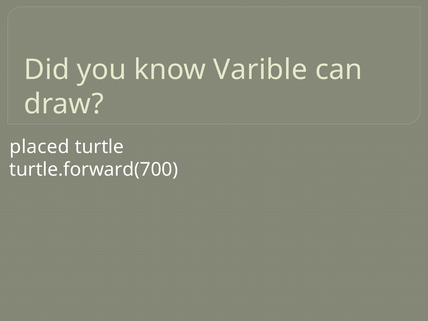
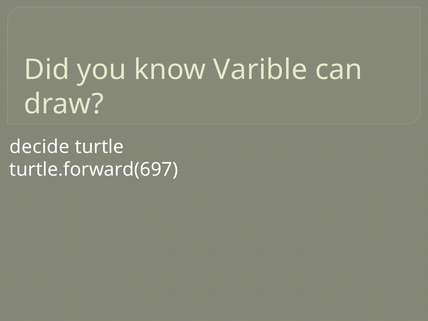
placed: placed -> decide (39, 147)
turtle.forward(700: turtle.forward(700 -> turtle.forward(697 (94, 170)
